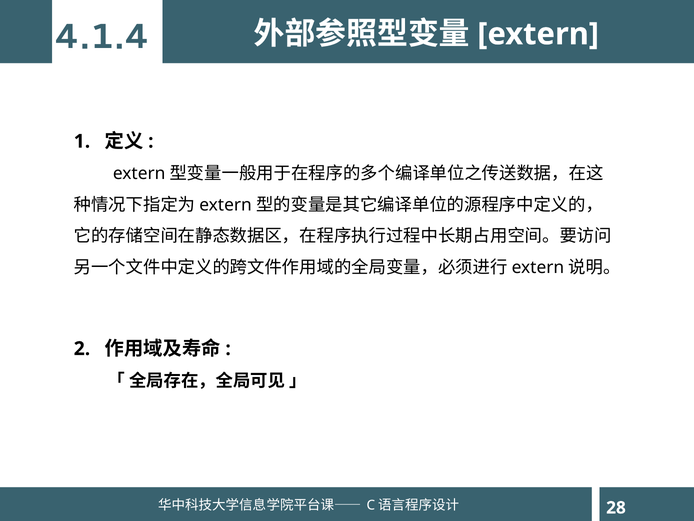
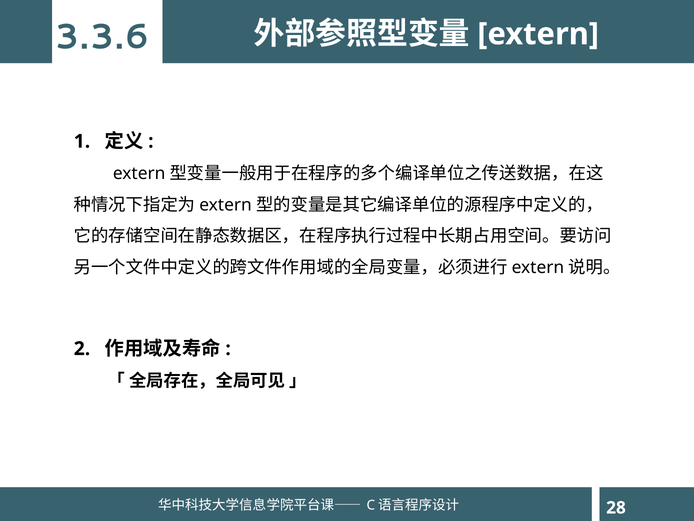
4.1.4: 4.1.4 -> 3.3.6 (102, 37)
